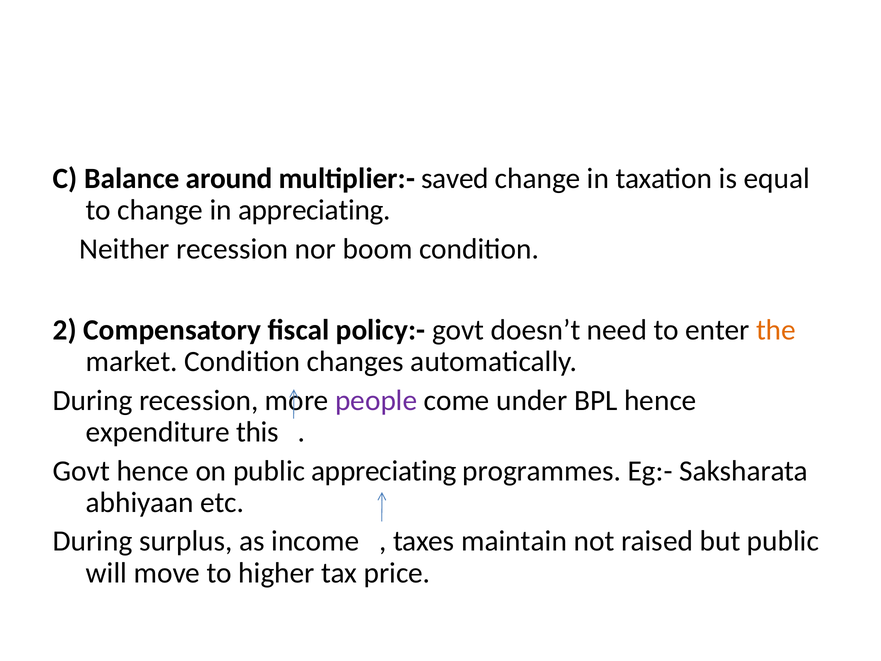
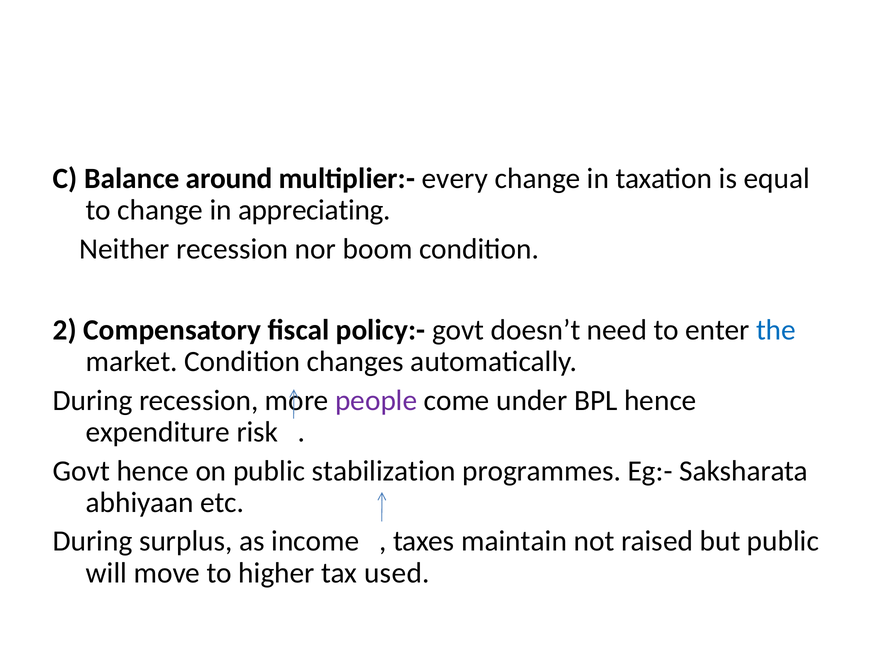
saved: saved -> every (455, 178)
the colour: orange -> blue (776, 330)
this: this -> risk (257, 432)
public appreciating: appreciating -> stabilization (384, 471)
price: price -> used (397, 573)
